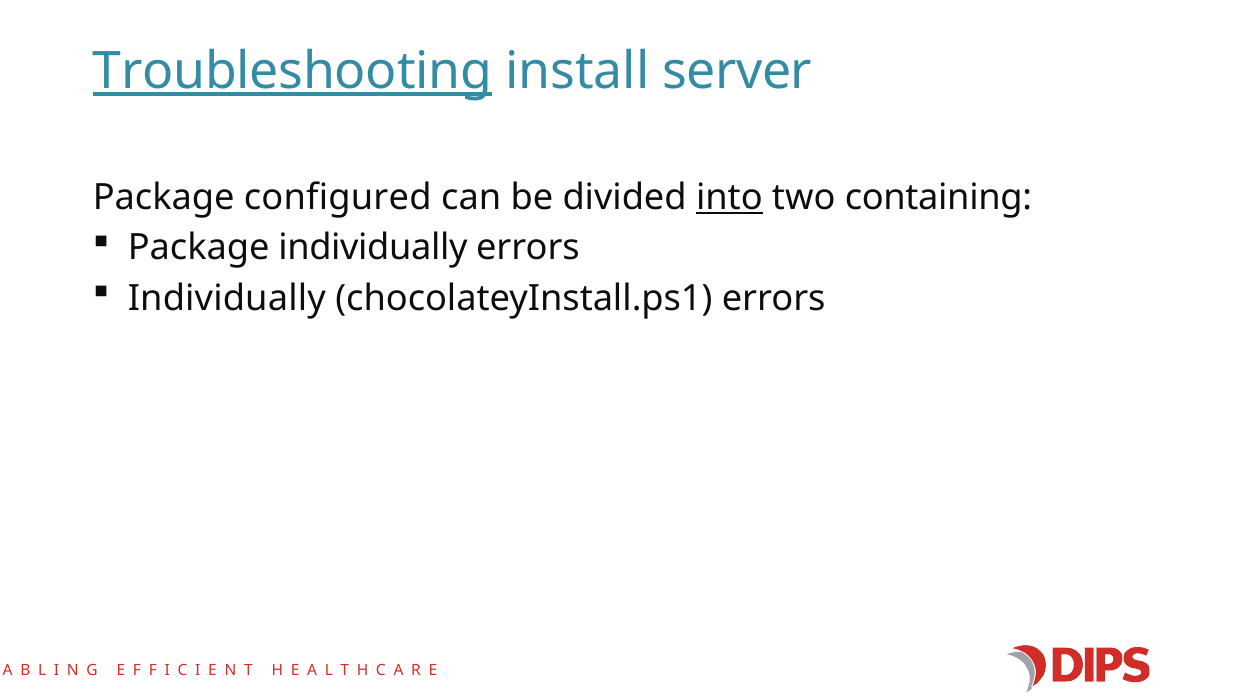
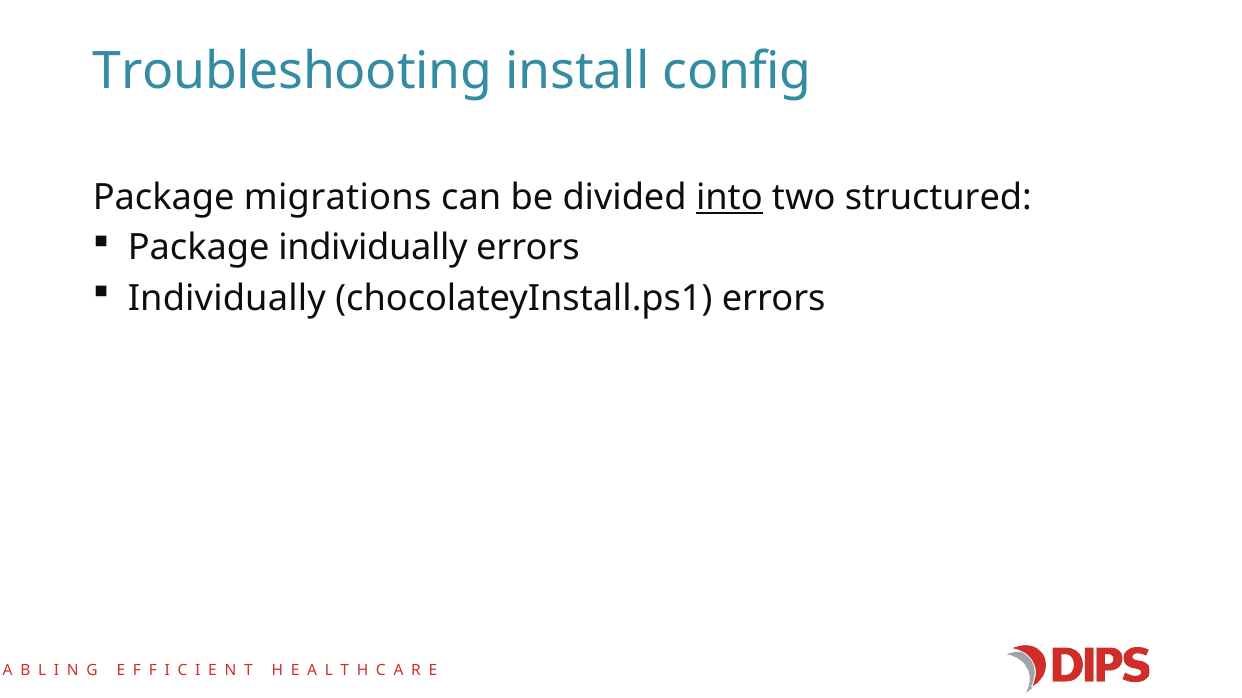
Troubleshooting underline: present -> none (292, 72)
server: server -> config (737, 72)
configured: configured -> migrations (338, 198)
containing: containing -> structured (938, 198)
